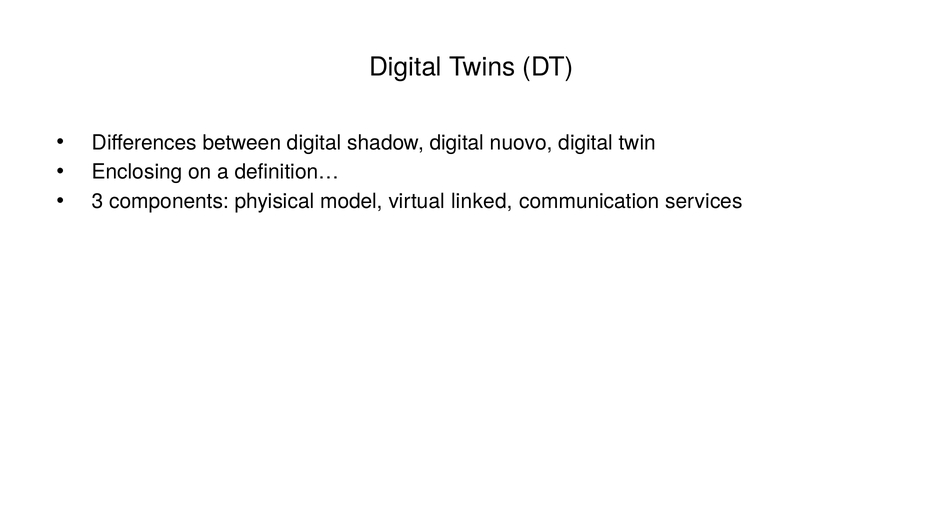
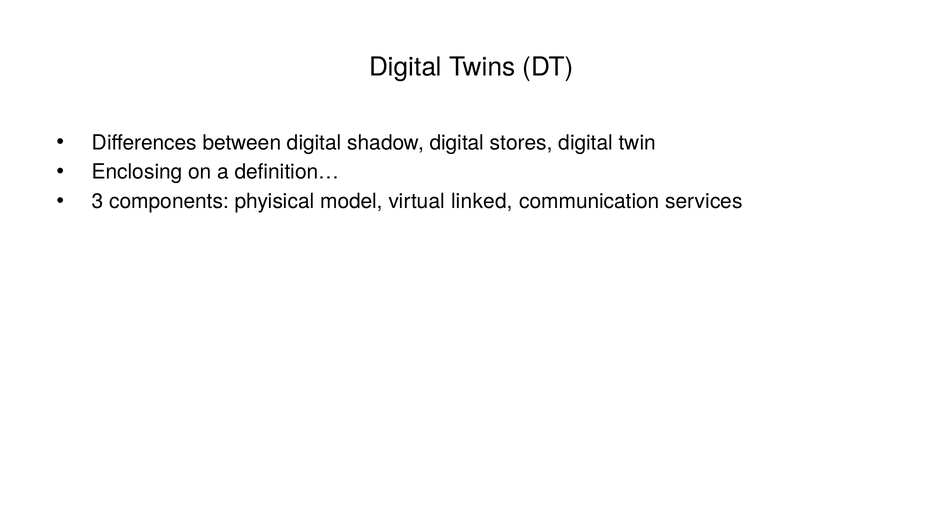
nuovo: nuovo -> stores (521, 143)
